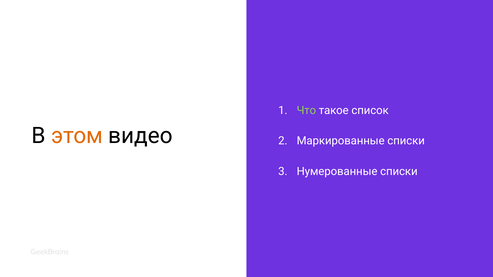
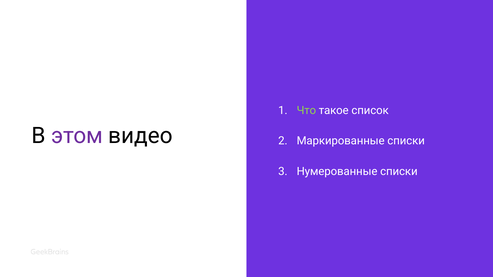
этом colour: orange -> purple (77, 136)
